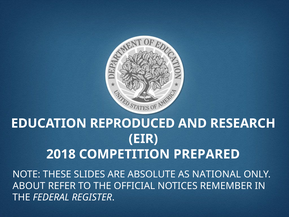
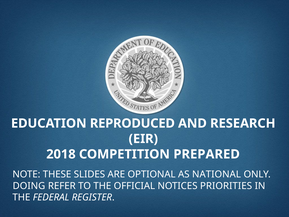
ABSOLUTE: ABSOLUTE -> OPTIONAL (152, 174)
ABOUT: ABOUT -> DOING (29, 186)
REMEMBER: REMEMBER -> PRIORITIES (226, 186)
